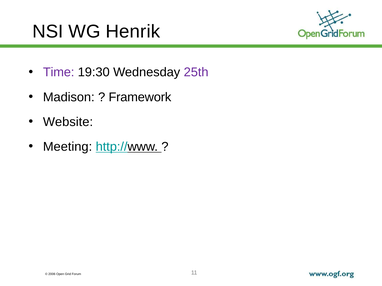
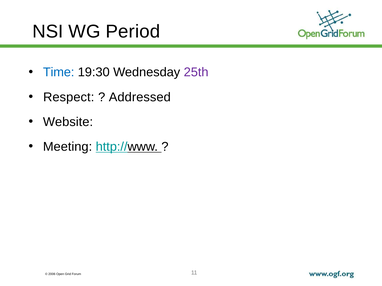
Henrik: Henrik -> Period (133, 32)
Time colour: purple -> blue (59, 72)
Madison: Madison -> Respect (69, 97)
Framework: Framework -> Addressed (140, 97)
